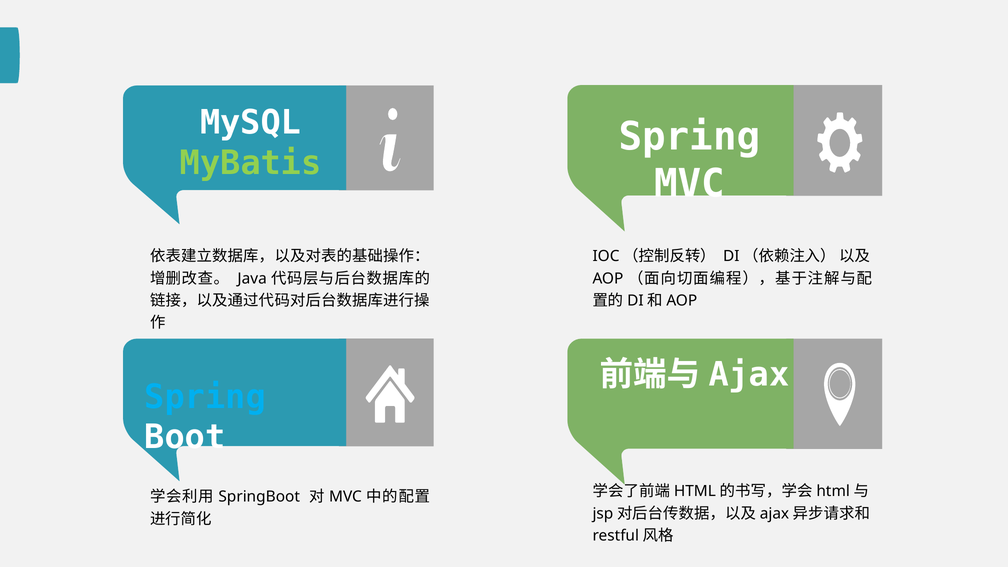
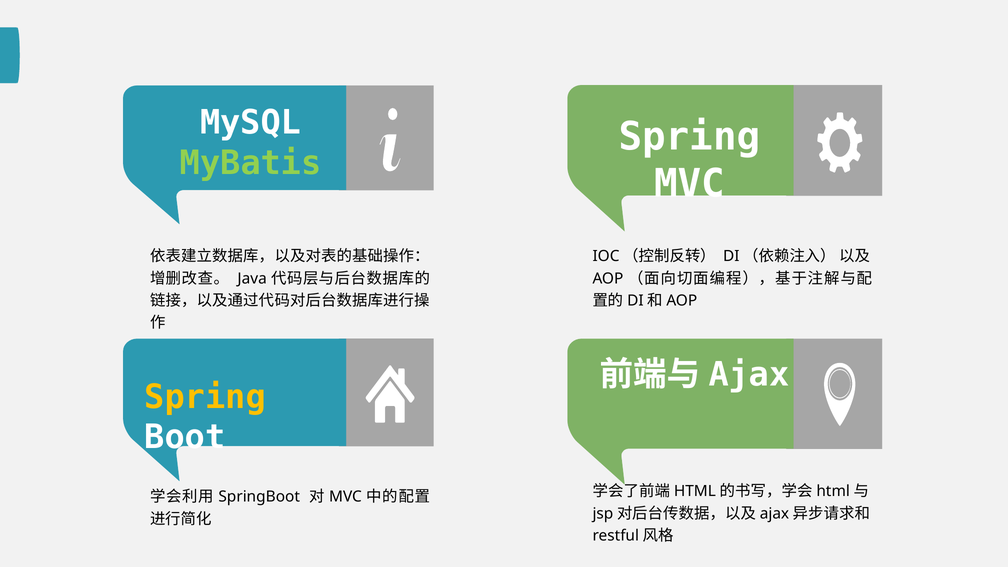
Spring colour: light blue -> yellow (205, 397)
